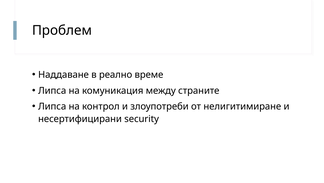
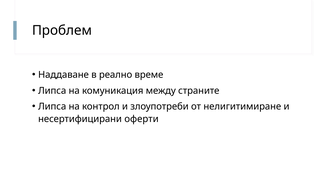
security: security -> оферти (142, 119)
